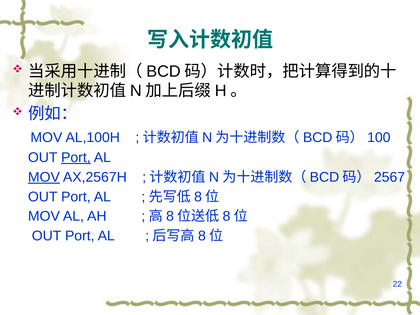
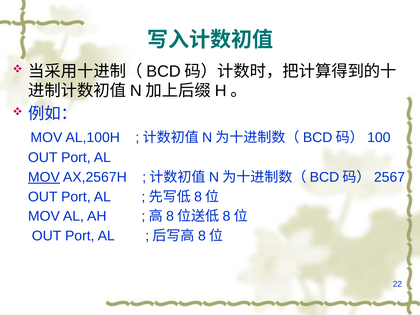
Port underline: present -> none (76, 158)
